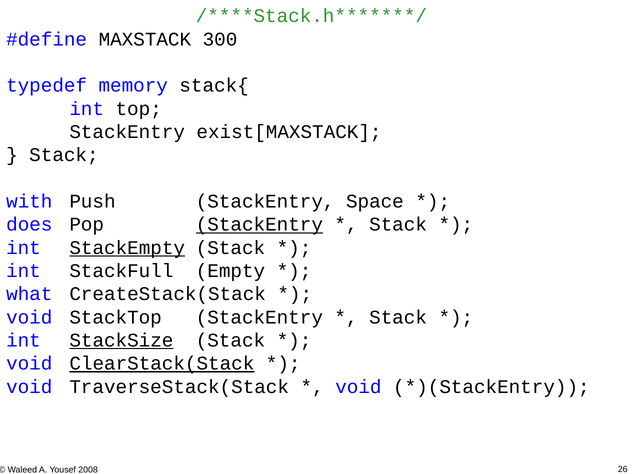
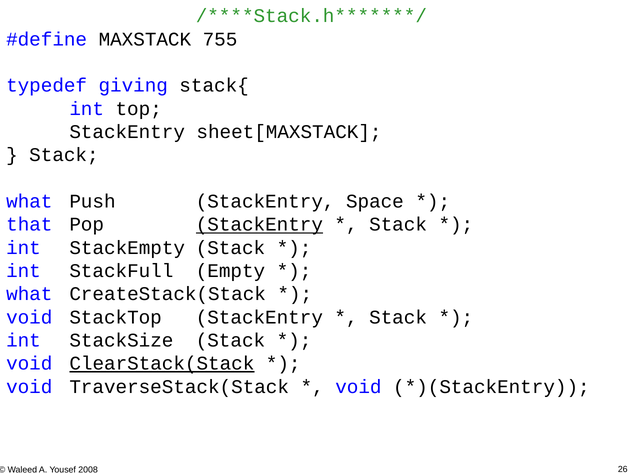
300: 300 -> 755 (220, 39)
memory: memory -> giving (133, 86)
exist[MAXSTACK: exist[MAXSTACK -> sheet[MAXSTACK (289, 132)
with: with -> what (29, 201)
does: does -> that (29, 225)
StackEmpty underline: present -> none (127, 248)
StackSize underline: present -> none (121, 340)
